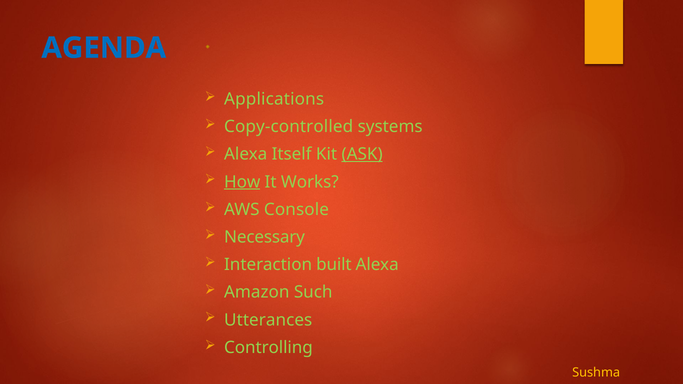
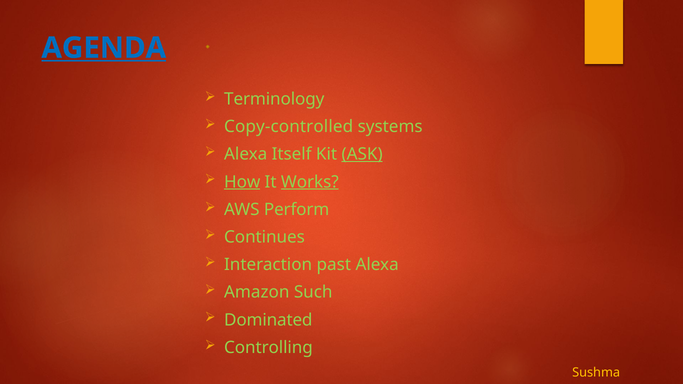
AGENDA underline: none -> present (104, 48)
Applications: Applications -> Terminology (274, 99)
Works underline: none -> present (310, 182)
Console: Console -> Perform (297, 210)
Necessary: Necessary -> Continues (264, 237)
built: built -> past (334, 265)
Utterances: Utterances -> Dominated (268, 320)
